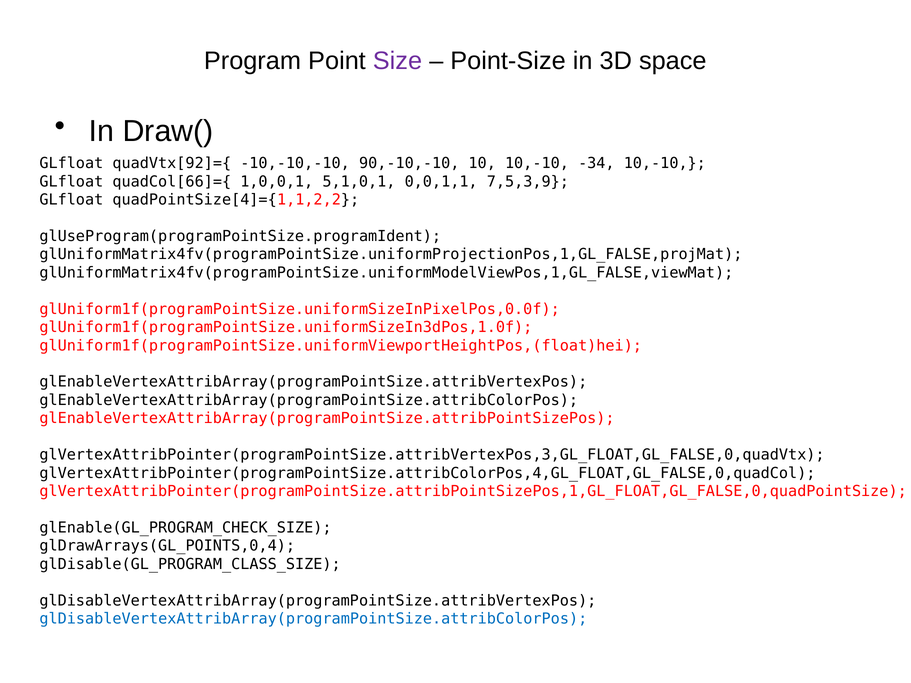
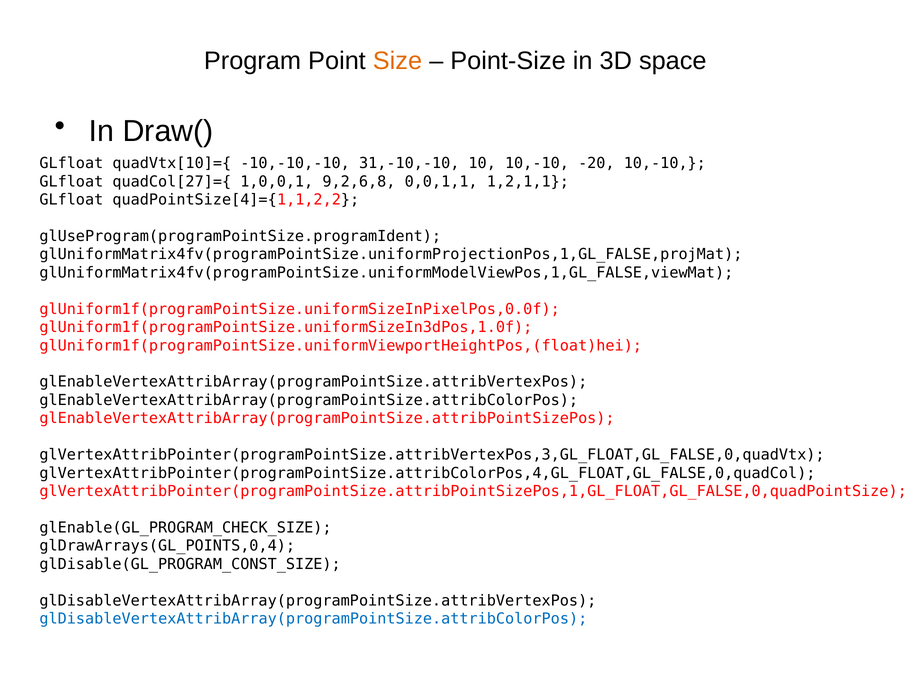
Size colour: purple -> orange (397, 61)
quadVtx[92]={: quadVtx[92]={ -> quadVtx[10]={ (172, 163)
90,-10,-10: 90,-10,-10 -> 31,-10,-10 (409, 163)
-34: -34 -> -20 (596, 163)
quadCol[66]={: quadCol[66]={ -> quadCol[27]={ (172, 182)
5,1,0,1: 5,1,0,1 -> 9,2,6,8 (359, 182)
7,5,3,9: 7,5,3,9 -> 1,2,1,1 (528, 182)
glDisable(GL_PROGRAM_CLASS_SIZE: glDisable(GL_PROGRAM_CLASS_SIZE -> glDisable(GL_PROGRAM_CONST_SIZE (190, 564)
